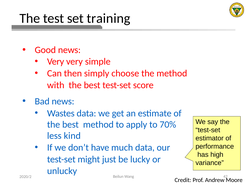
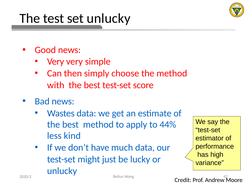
set training: training -> unlucky (109, 18)
70%: 70% -> 44% (168, 125)
